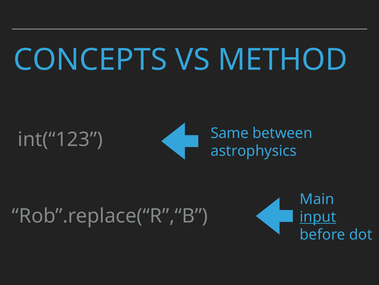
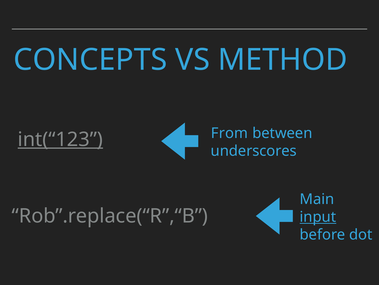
Same: Same -> From (229, 133)
int(“123 underline: none -> present (60, 139)
astrophysics: astrophysics -> underscores (254, 151)
